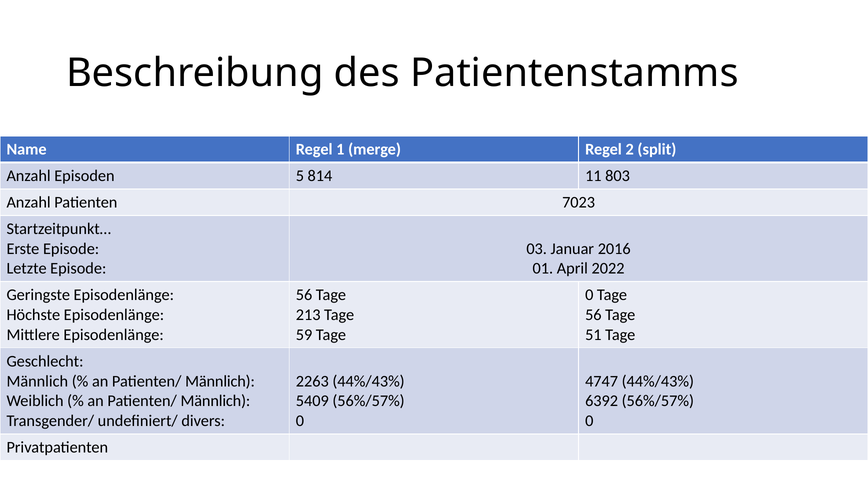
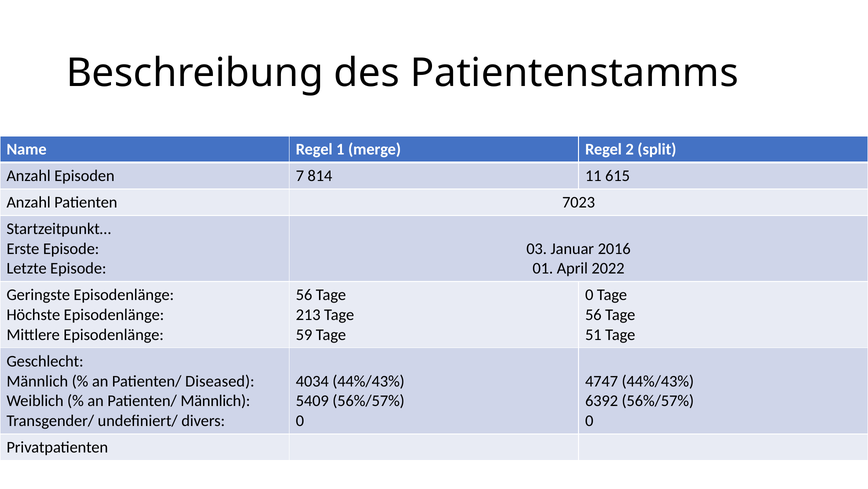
5: 5 -> 7 (300, 176)
803: 803 -> 615 (618, 176)
Männlich: Männlich -> Diseased (220, 381)
2263: 2263 -> 4034 (312, 381)
